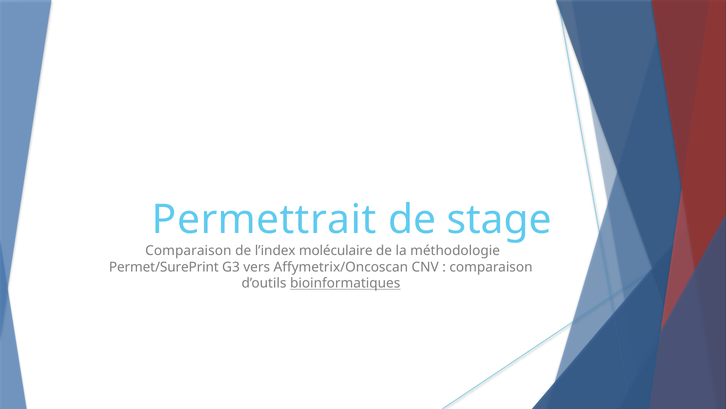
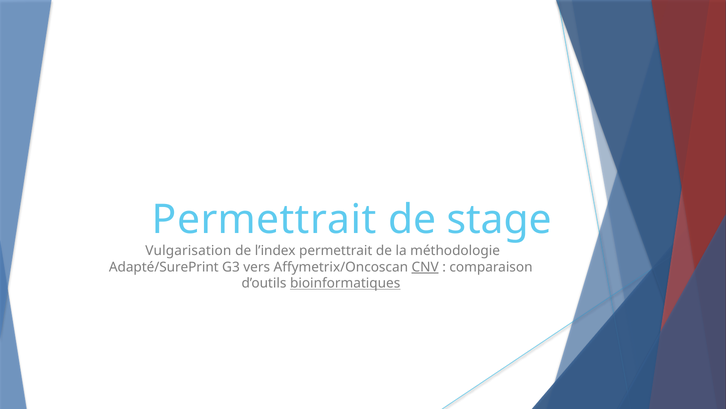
Comparaison: Comparaison -> Vulgarisation (188, 250)
l’index moléculaire: moléculaire -> permettrait (336, 250)
Permet/SurePrint: Permet/SurePrint -> Adapté/SurePrint (164, 267)
CNV underline: none -> present (425, 267)
